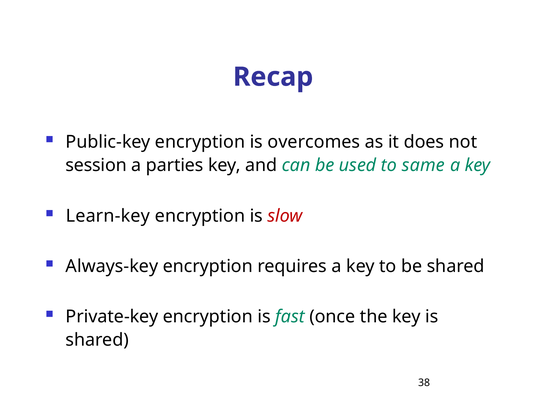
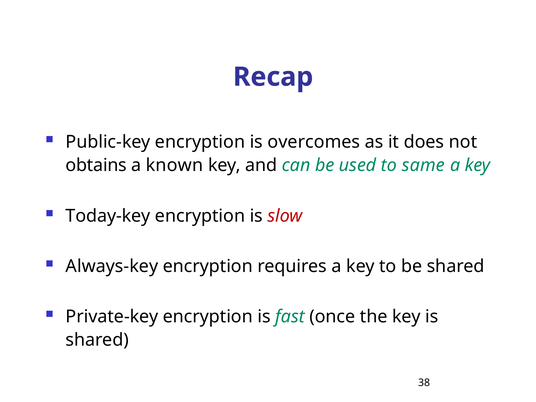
session: session -> obtains (96, 165)
parties: parties -> known (175, 165)
Learn-key: Learn-key -> Today-key (108, 216)
